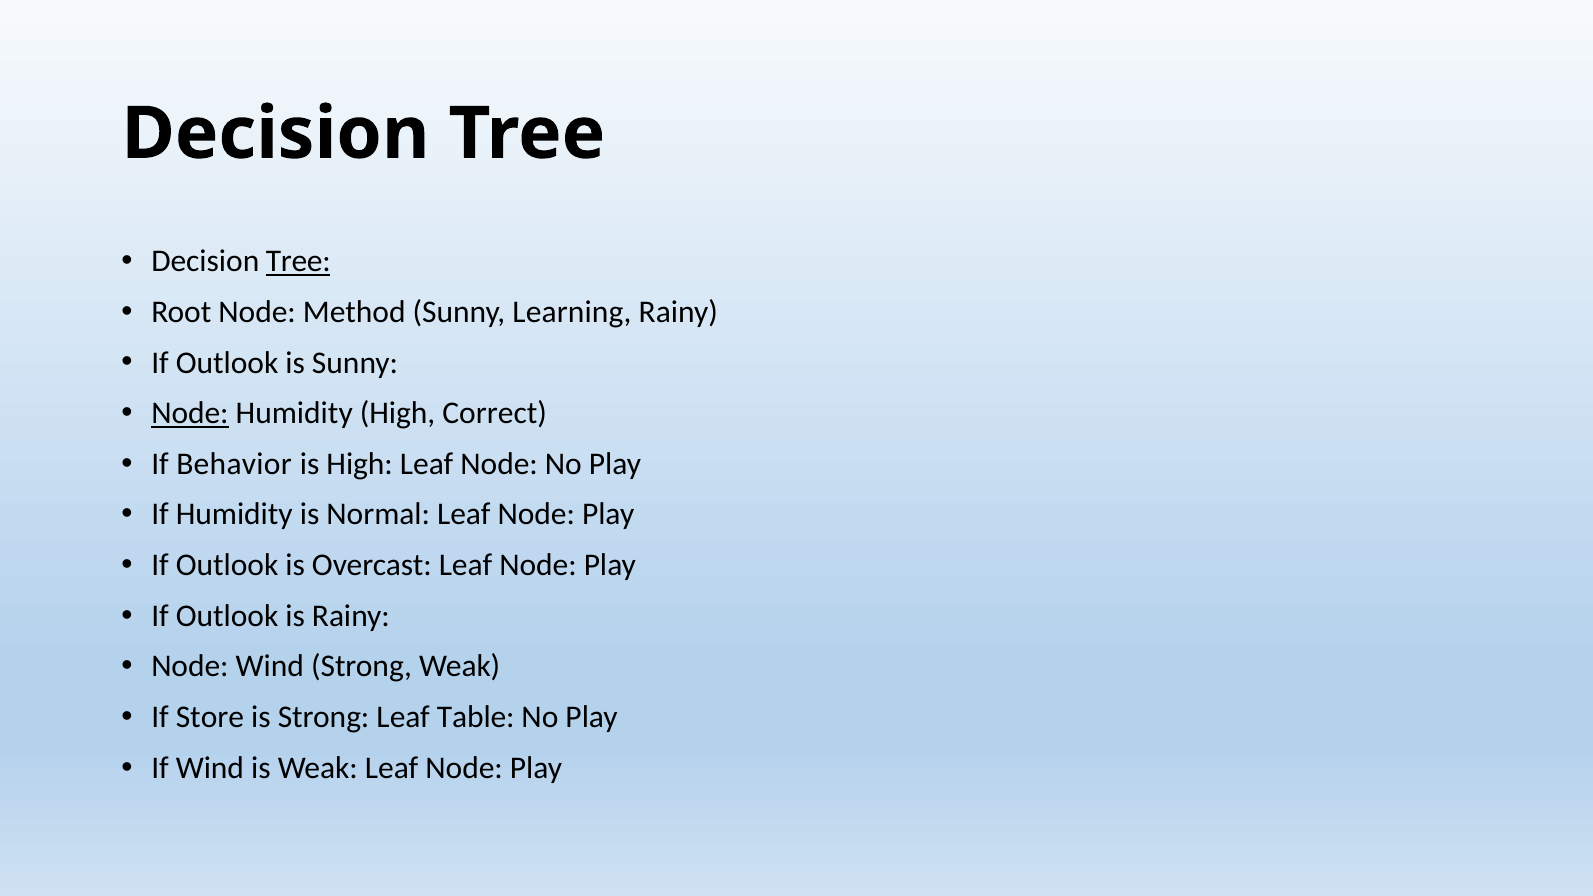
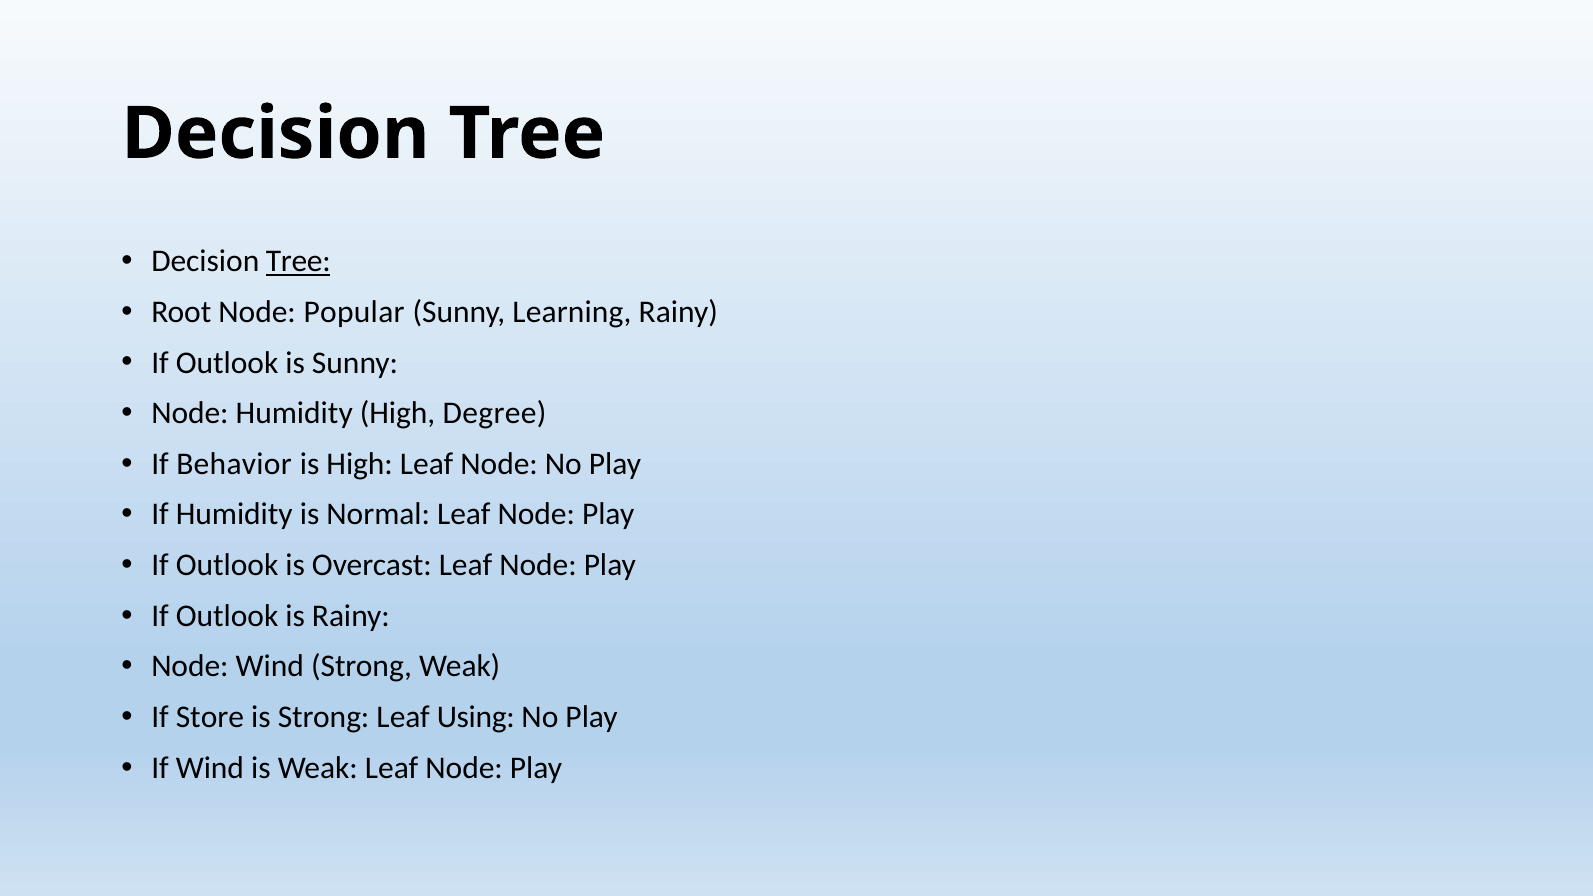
Method: Method -> Popular (354, 312)
Node underline: present -> none (190, 413)
Correct: Correct -> Degree (495, 413)
Table: Table -> Using (476, 717)
